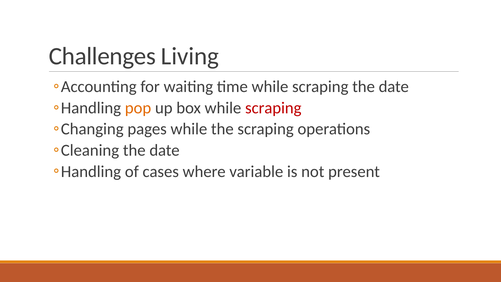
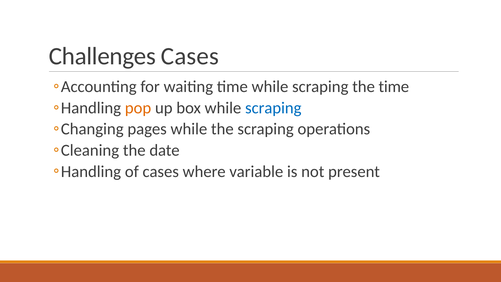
Challenges Living: Living -> Cases (190, 56)
scraping the date: date -> time (394, 87)
scraping colour: red -> blue (273, 108)
